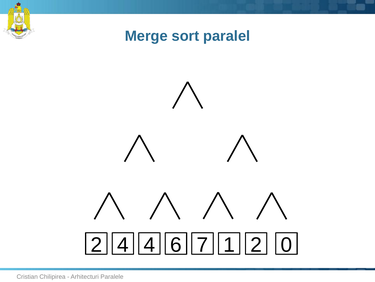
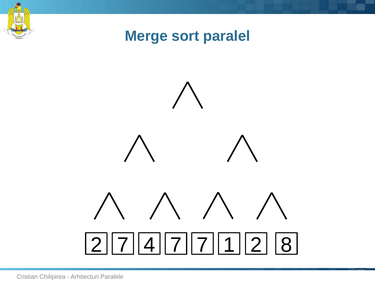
2 4: 4 -> 7 (123, 244)
4 6: 6 -> 7 (176, 244)
0: 0 -> 8 (286, 244)
